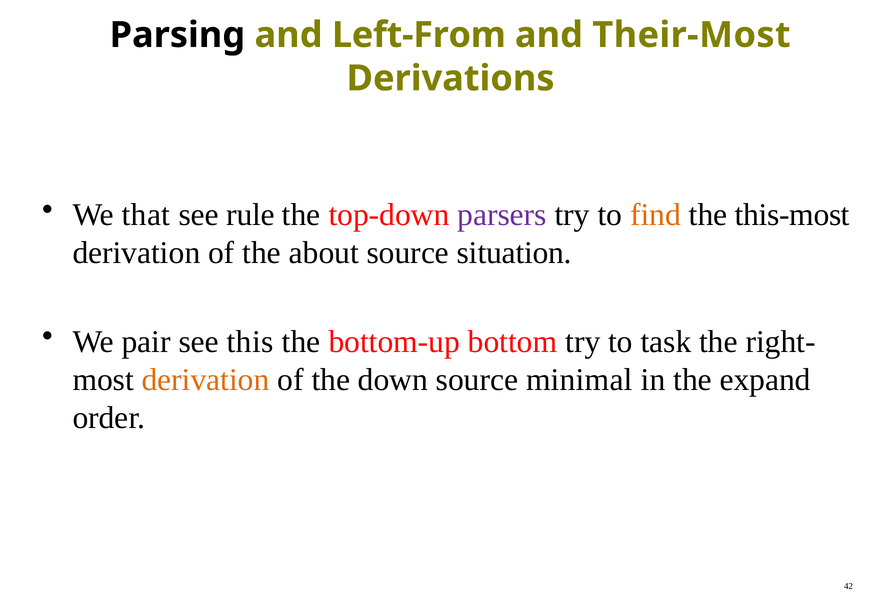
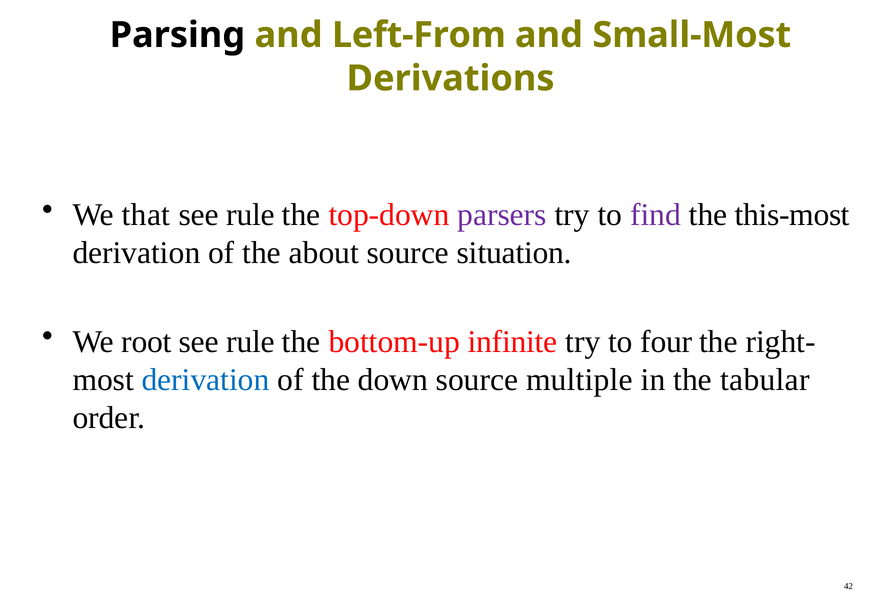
Their-Most: Their-Most -> Small-Most (692, 35)
find colour: orange -> purple (655, 215)
pair: pair -> root (146, 342)
this: this -> rule (251, 342)
bottom: bottom -> infinite (513, 342)
task: task -> four (666, 342)
derivation colour: orange -> blue (206, 380)
minimal: minimal -> multiple (579, 380)
expand: expand -> tabular (765, 380)
